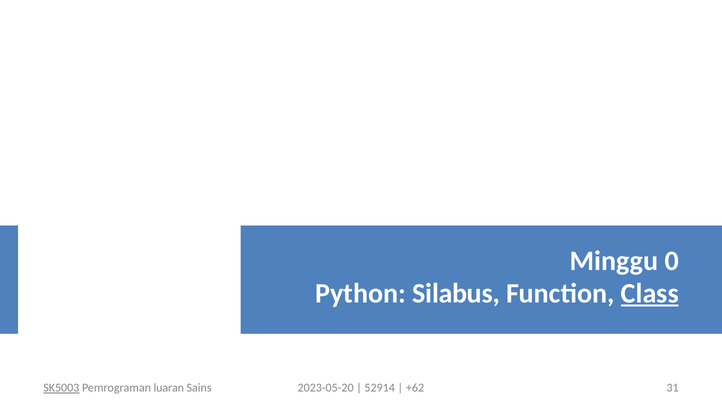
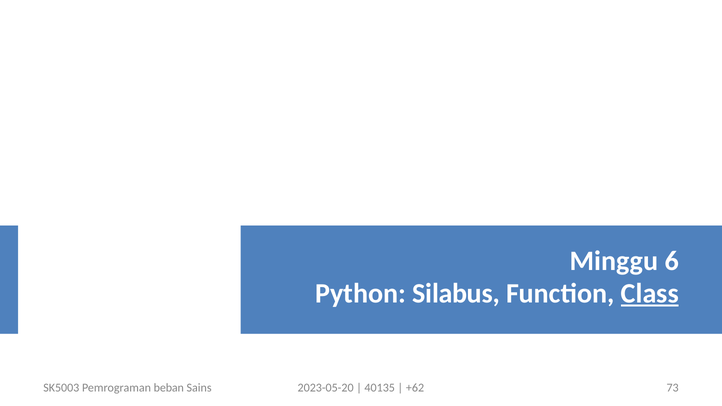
0: 0 -> 6 (672, 261)
SK5003 underline: present -> none (61, 388)
luaran: luaran -> beban (169, 388)
52914: 52914 -> 40135 (380, 388)
31: 31 -> 73 (673, 388)
